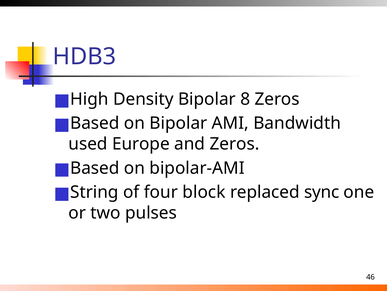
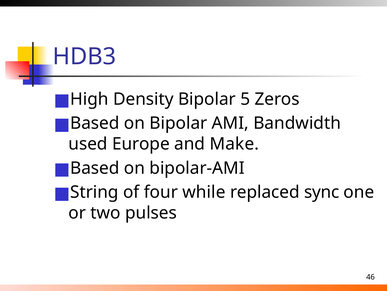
8: 8 -> 5 (245, 99)
and Zeros: Zeros -> Make (234, 144)
block: block -> while (204, 192)
